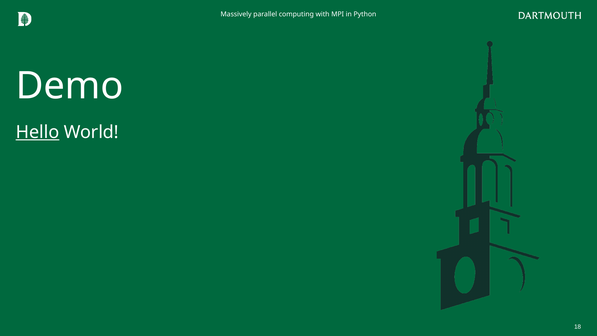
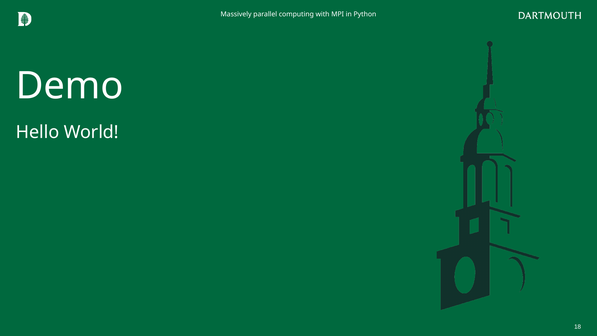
Hello underline: present -> none (38, 132)
